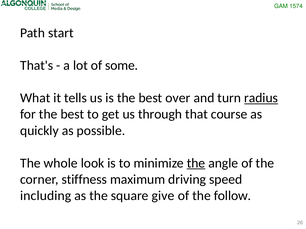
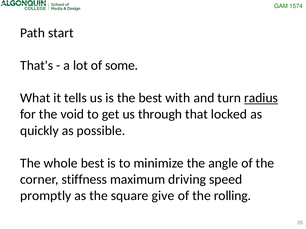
over: over -> with (178, 98)
for the best: best -> void (72, 114)
course: course -> locked (229, 114)
whole look: look -> best (93, 163)
the underline: present -> none (196, 163)
including: including -> promptly (46, 196)
follow: follow -> rolling (233, 196)
